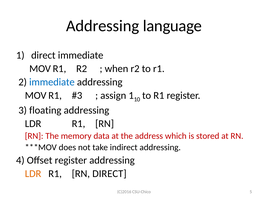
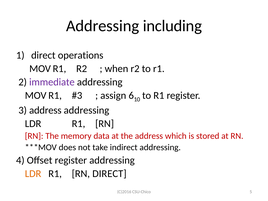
language: language -> including (172, 26)
direct immediate: immediate -> operations (81, 55)
immediate colour: blue -> purple (52, 82)
assign 1: 1 -> 6 (131, 95)
3 floating: floating -> address (45, 110)
